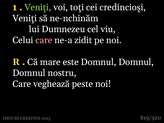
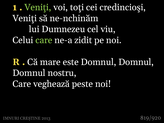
care colour: pink -> light green (44, 40)
